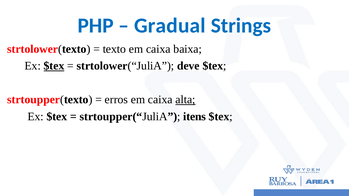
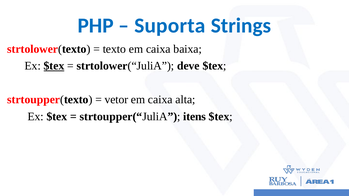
Gradual: Gradual -> Suporta (170, 26)
erros: erros -> vetor (116, 100)
alta underline: present -> none (185, 100)
